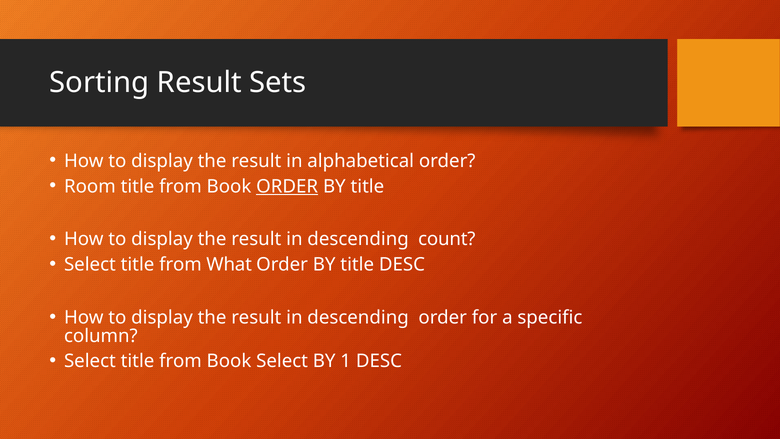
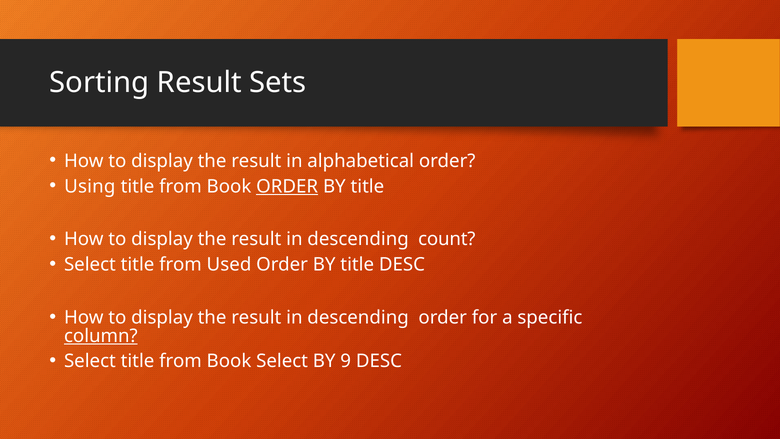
Room: Room -> Using (90, 186)
What: What -> Used (229, 265)
column underline: none -> present (101, 336)
1: 1 -> 9 (346, 361)
